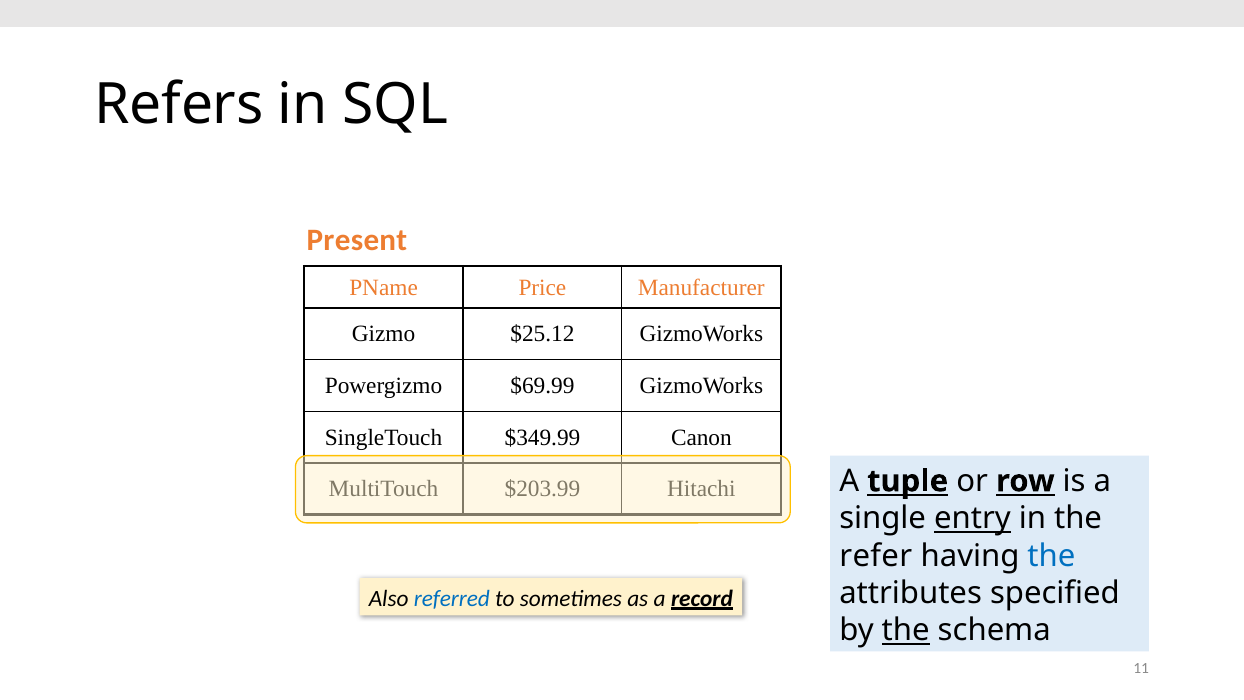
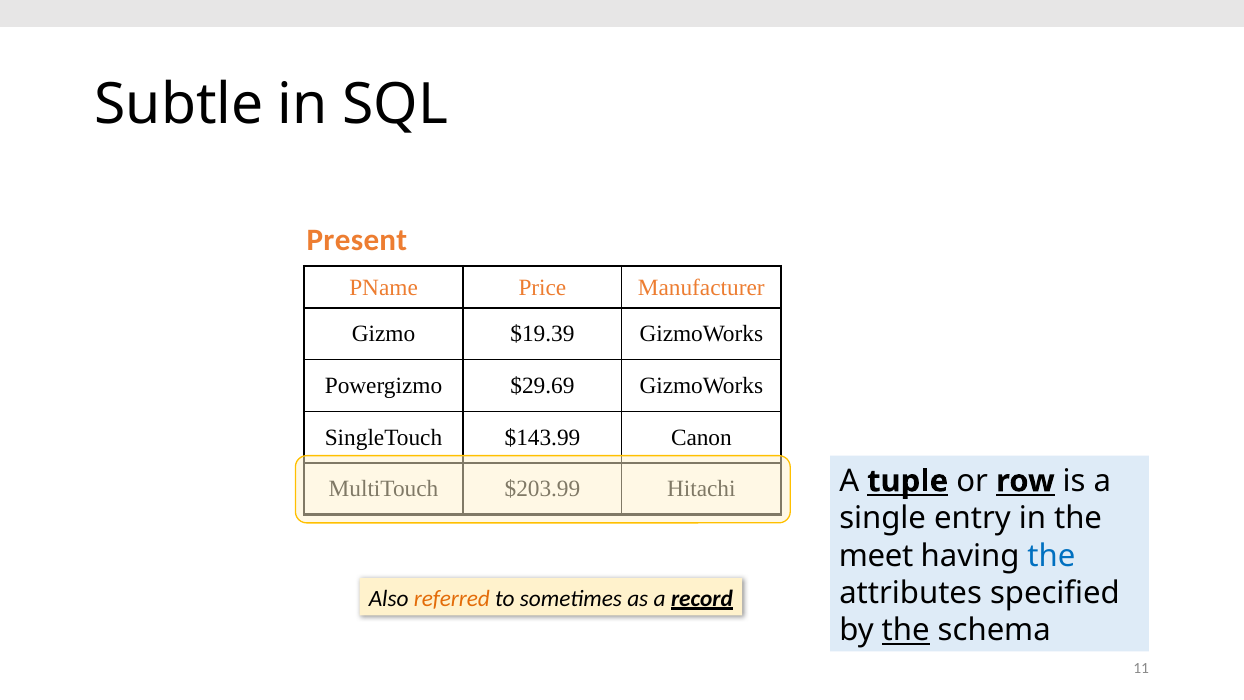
Refers: Refers -> Subtle (179, 104)
$25.12: $25.12 -> $19.39 (542, 334)
$69.99: $69.99 -> $29.69 (542, 386)
$349.99: $349.99 -> $143.99 (542, 437)
entry underline: present -> none (972, 518)
refer: refer -> meet (876, 556)
referred colour: blue -> orange (452, 598)
